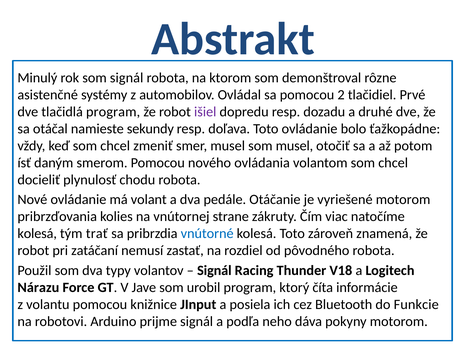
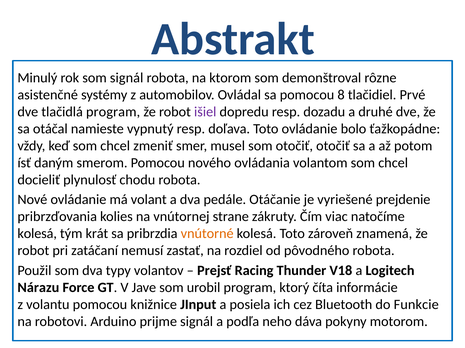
2: 2 -> 8 (341, 95)
sekundy: sekundy -> vypnutý (150, 129)
som musel: musel -> otočiť (294, 146)
vyriešené motorom: motorom -> prejdenie (403, 200)
trať: trať -> krát (97, 234)
vnútorné colour: blue -> orange (207, 234)
Signál: Signál -> Prejsť (214, 271)
